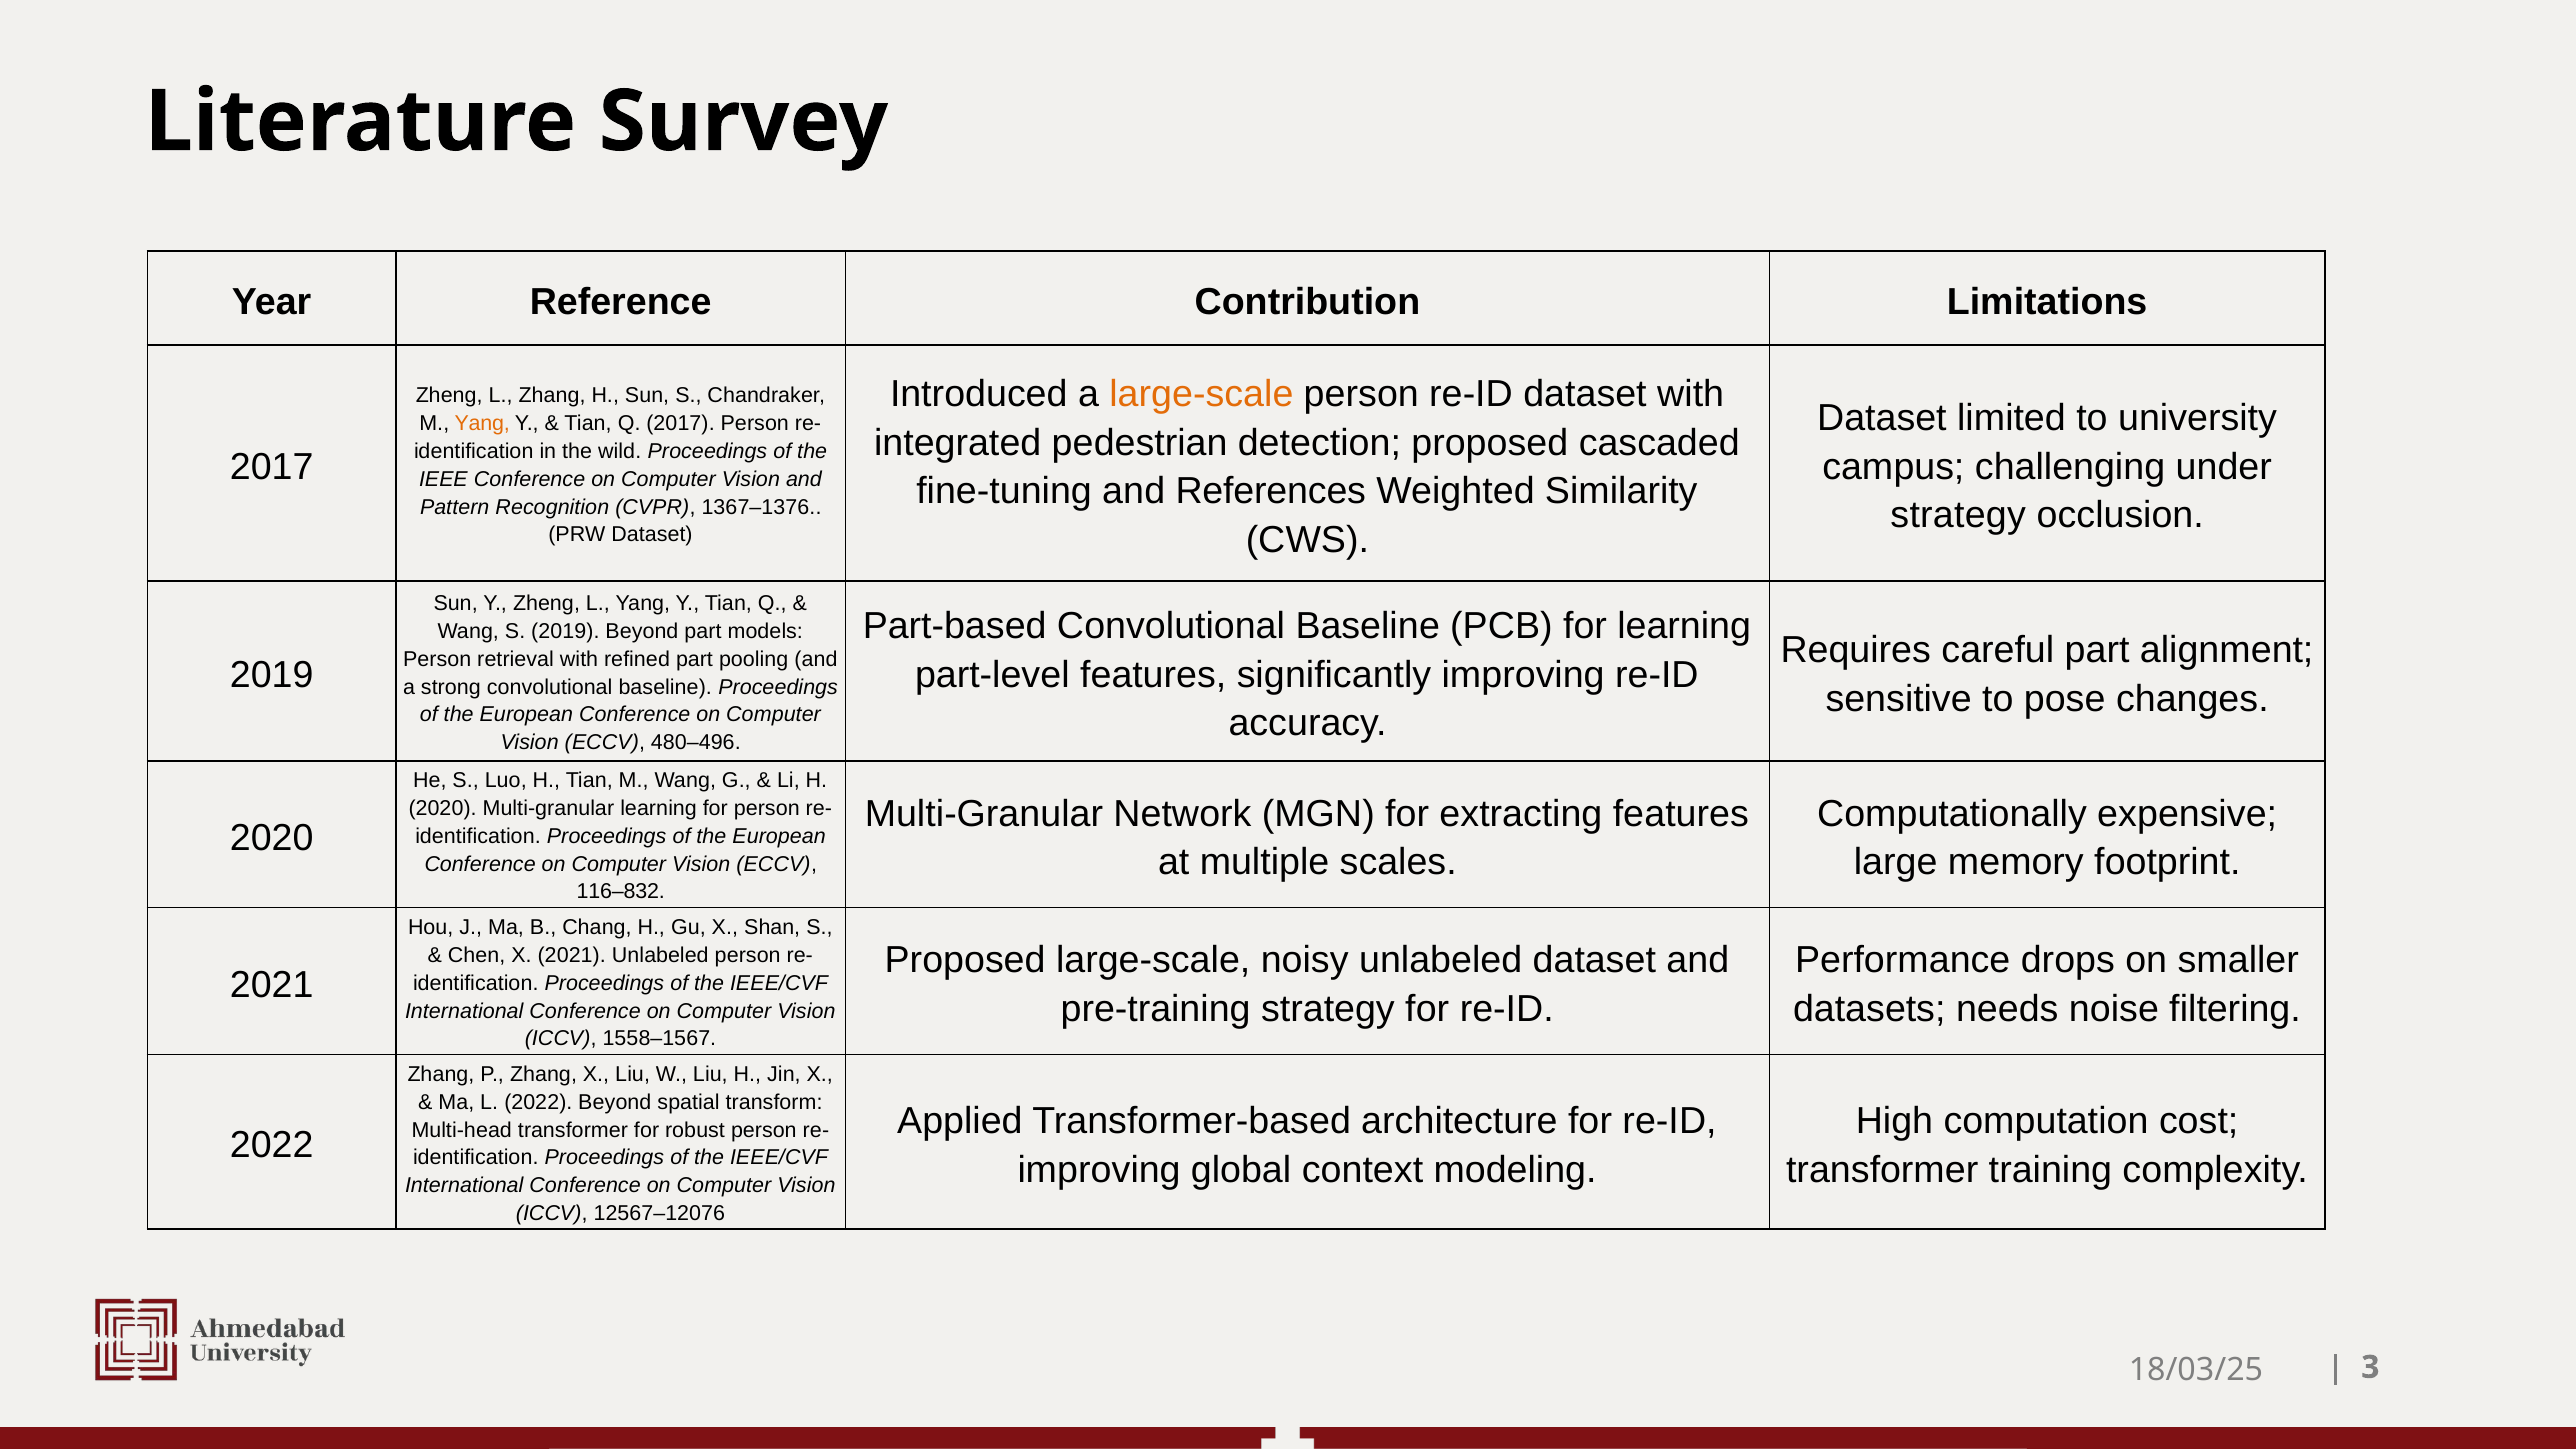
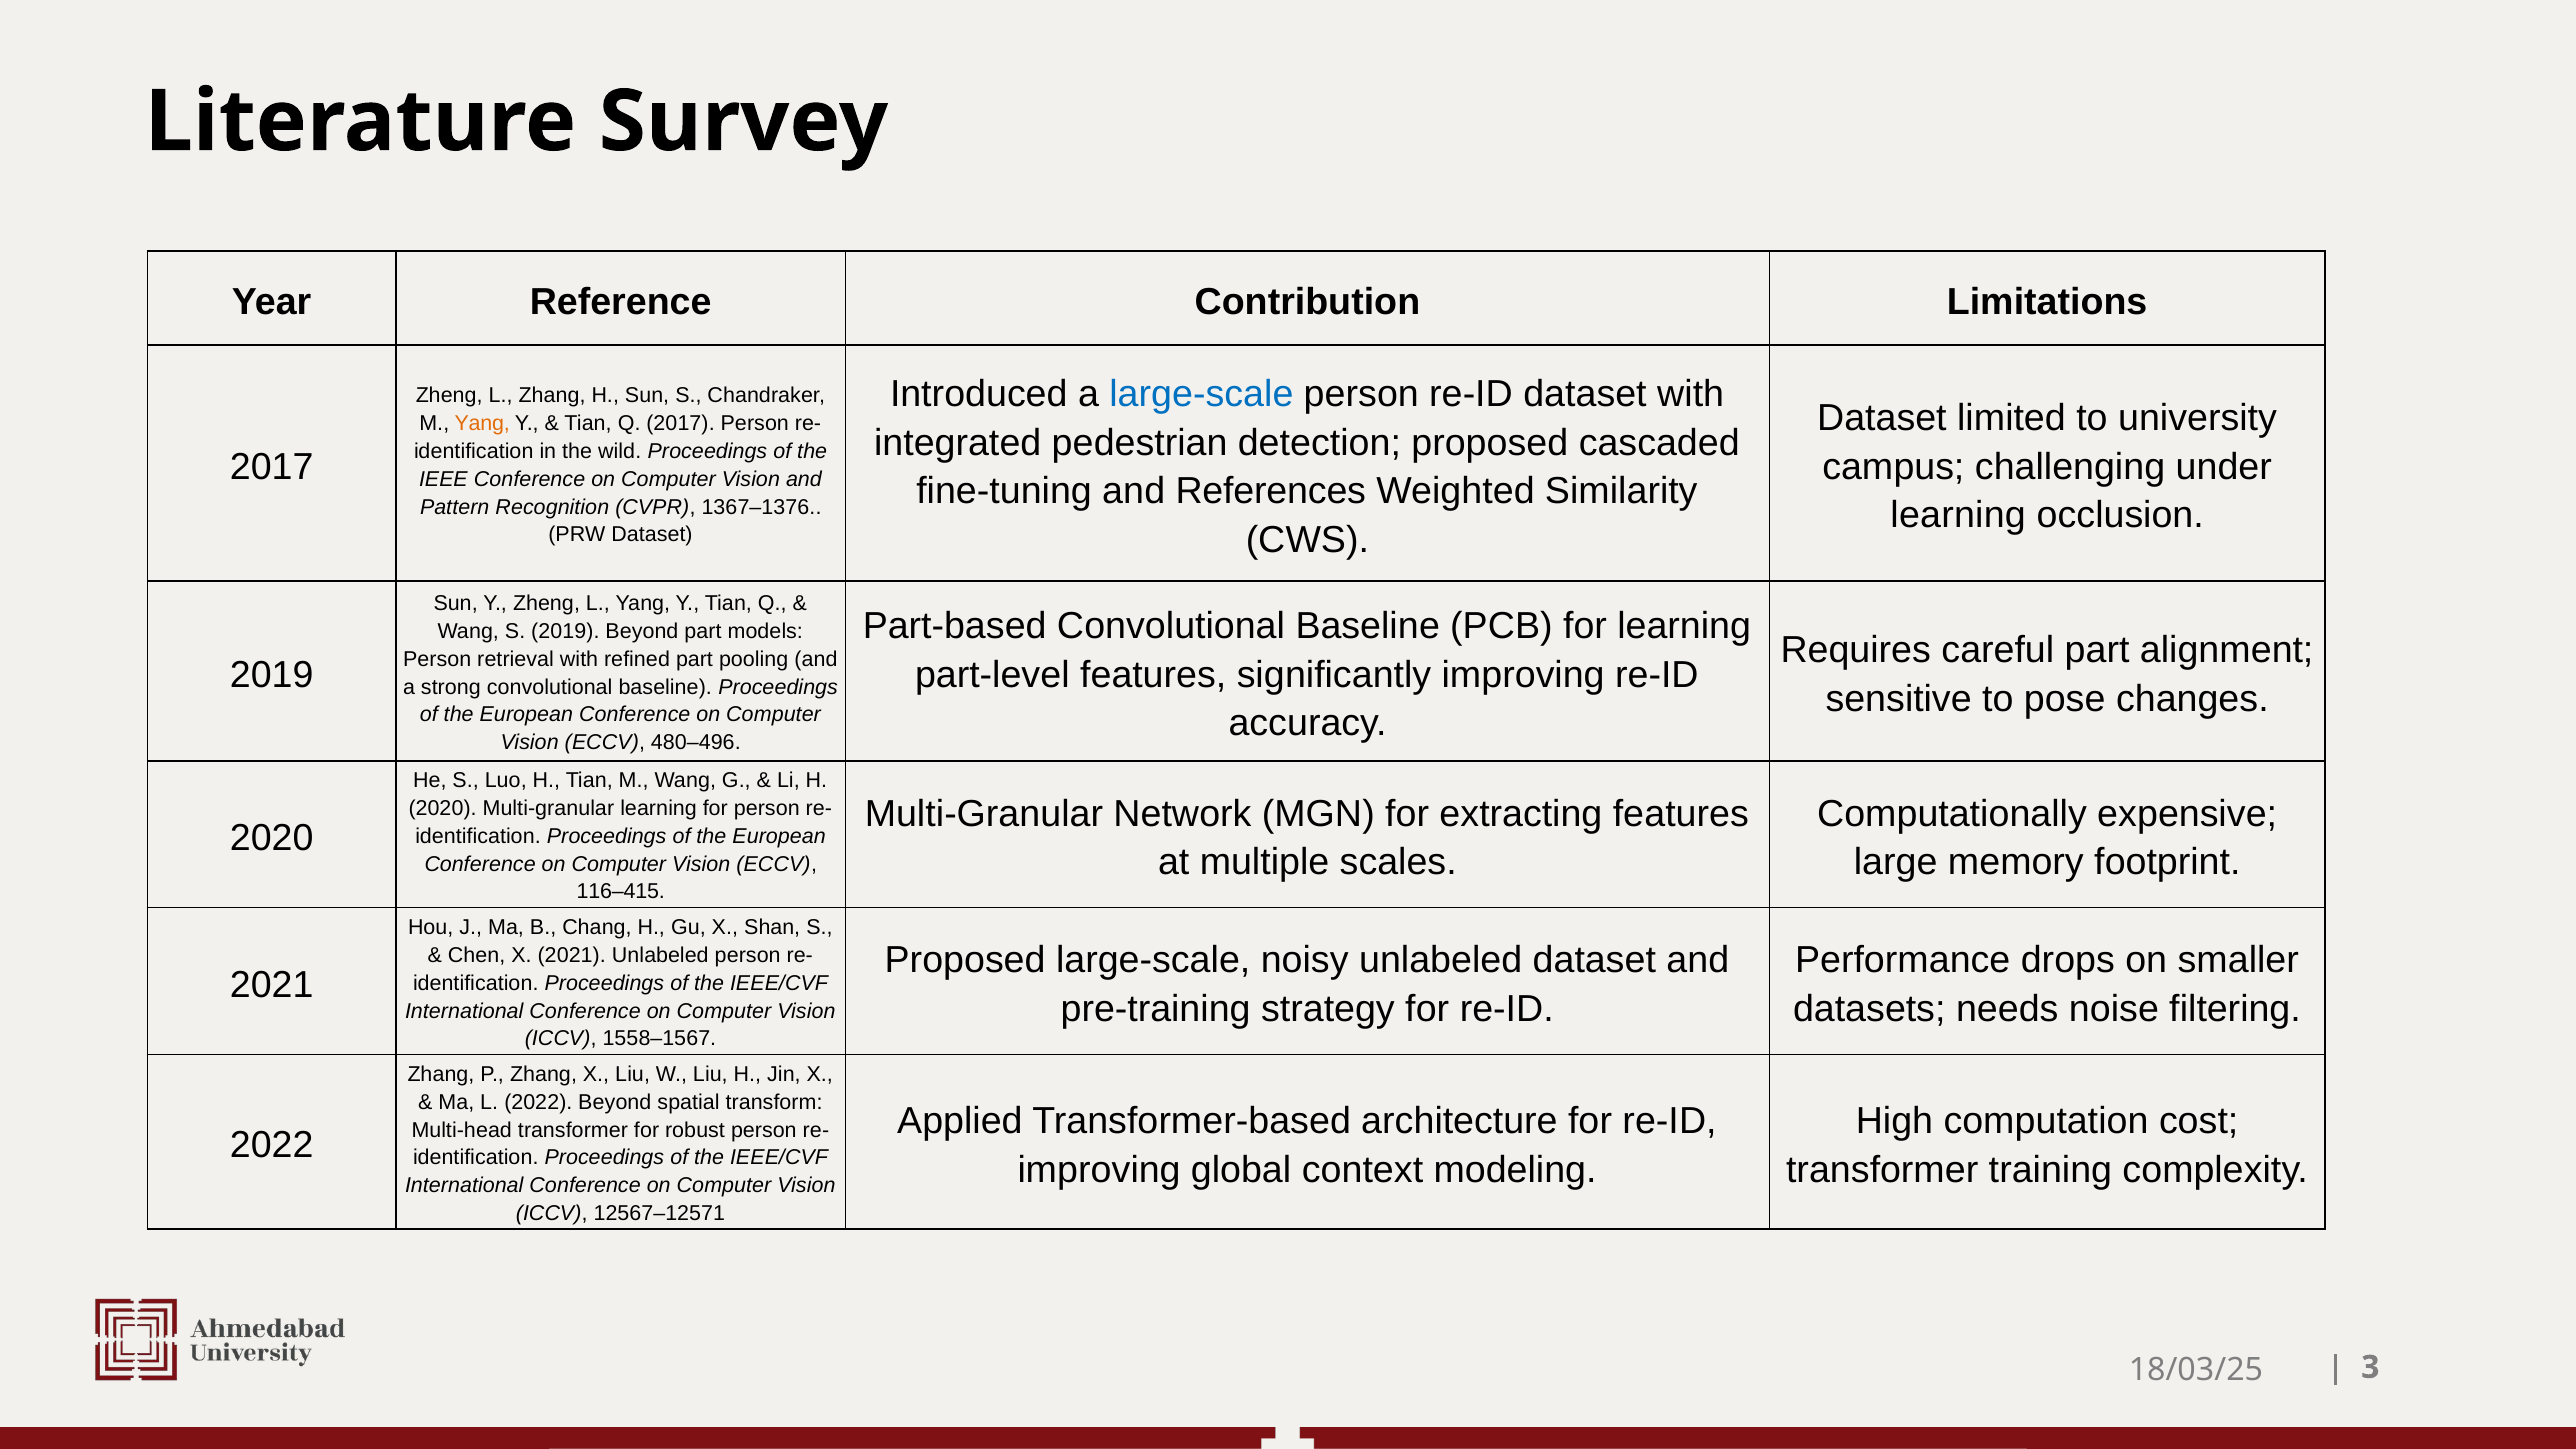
large-scale colour: orange -> blue (1201, 394)
strategy: strategy -> learning (1958, 515)
116–832: 116–832 -> 116–415 (621, 892)
12567–12076: 12567–12076 -> 12567–12571 (659, 1213)
